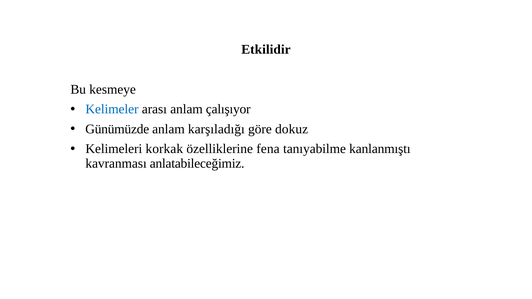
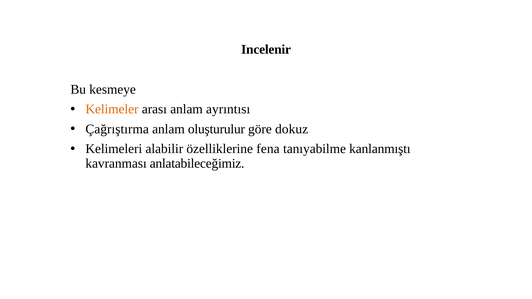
Etkilidir: Etkilidir -> Incelenir (266, 50)
Kelimeler colour: blue -> orange (112, 109)
çalışıyor: çalışıyor -> ayrıntısı (228, 109)
Günümüzde: Günümüzde -> Çağrıştırma (117, 129)
karşıladığı: karşıladığı -> oluşturulur (216, 129)
korkak: korkak -> alabilir (164, 149)
